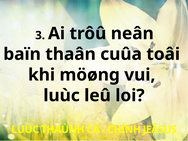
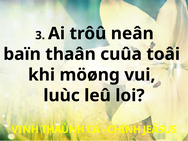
LUÙC: LUÙC -> VINH (25, 130)
